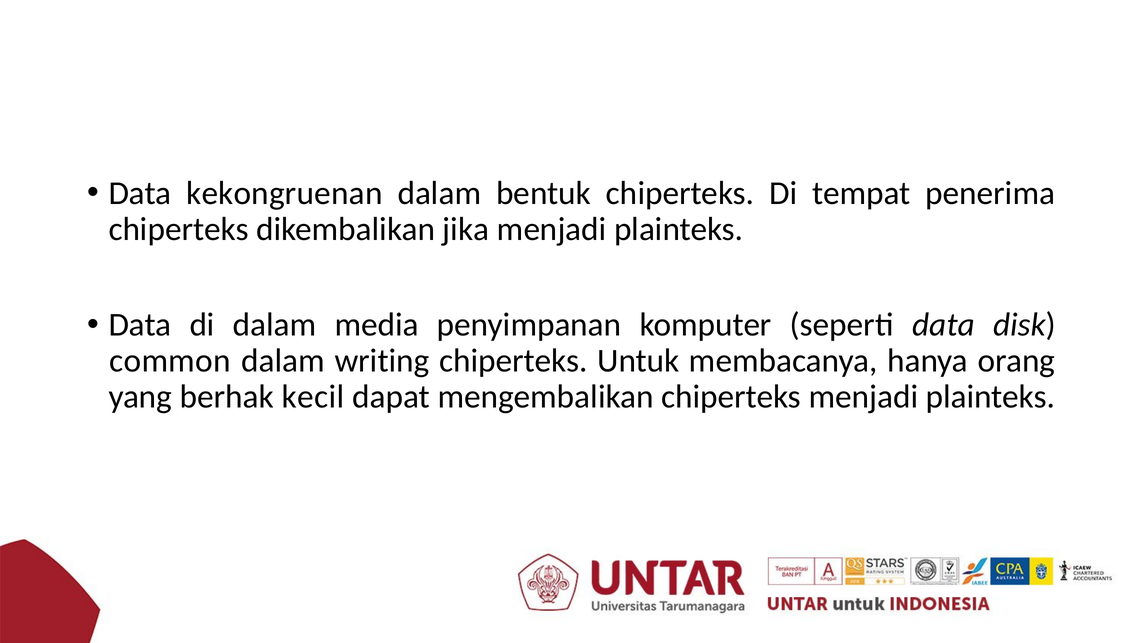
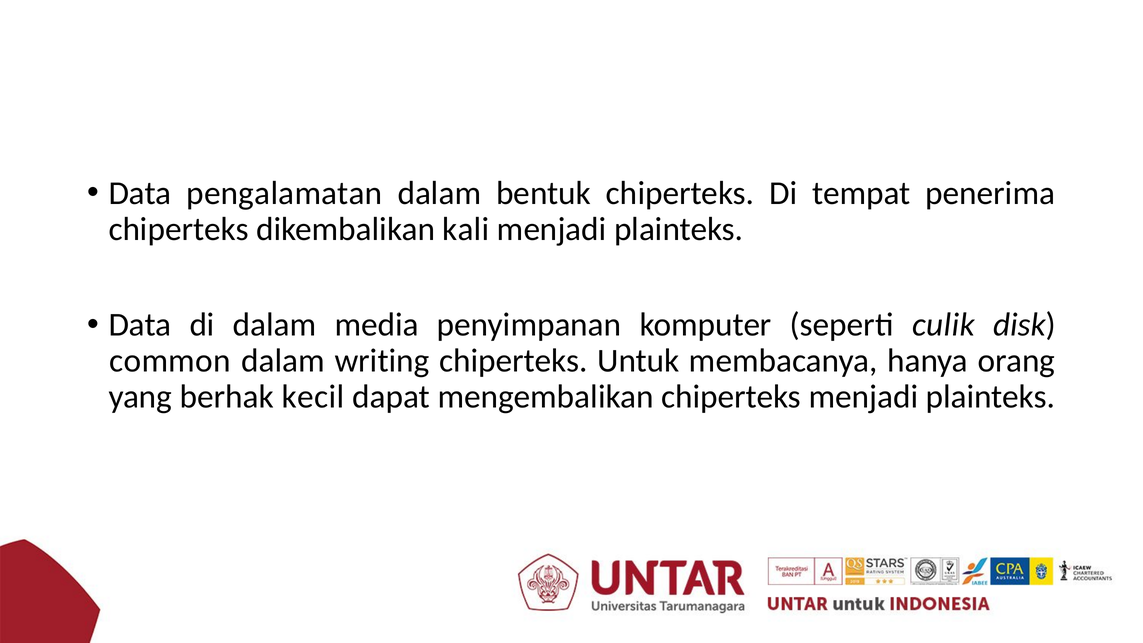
kekongruenan: kekongruenan -> pengalamatan (284, 193)
jika: jika -> kali (466, 229)
seperti data: data -> culik (944, 325)
